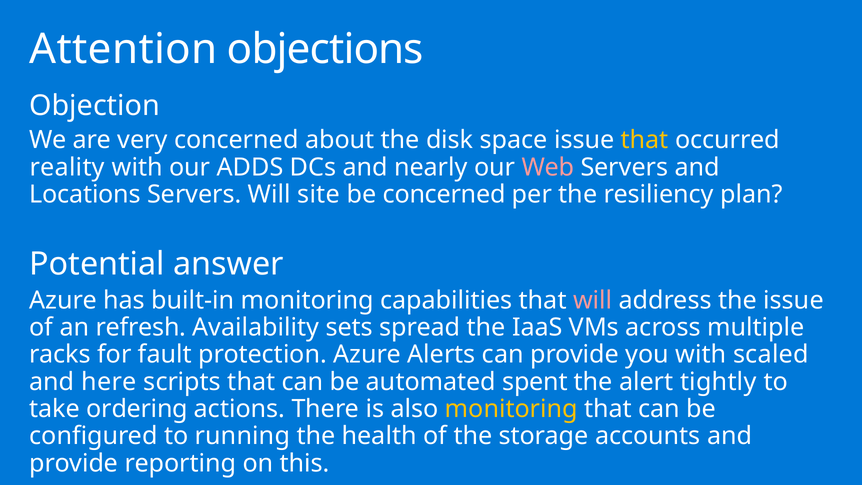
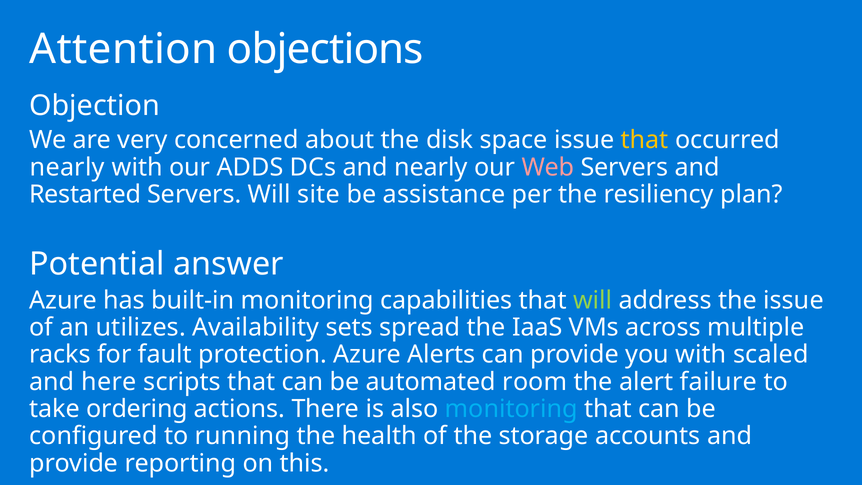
reality: reality -> nearly (67, 167)
Locations: Locations -> Restarted (85, 194)
be concerned: concerned -> assistance (444, 194)
will colour: pink -> light green (593, 300)
refresh: refresh -> utilizes (141, 327)
spent: spent -> room (535, 382)
tightly: tightly -> failure (718, 382)
monitoring colour: yellow -> light blue (511, 409)
